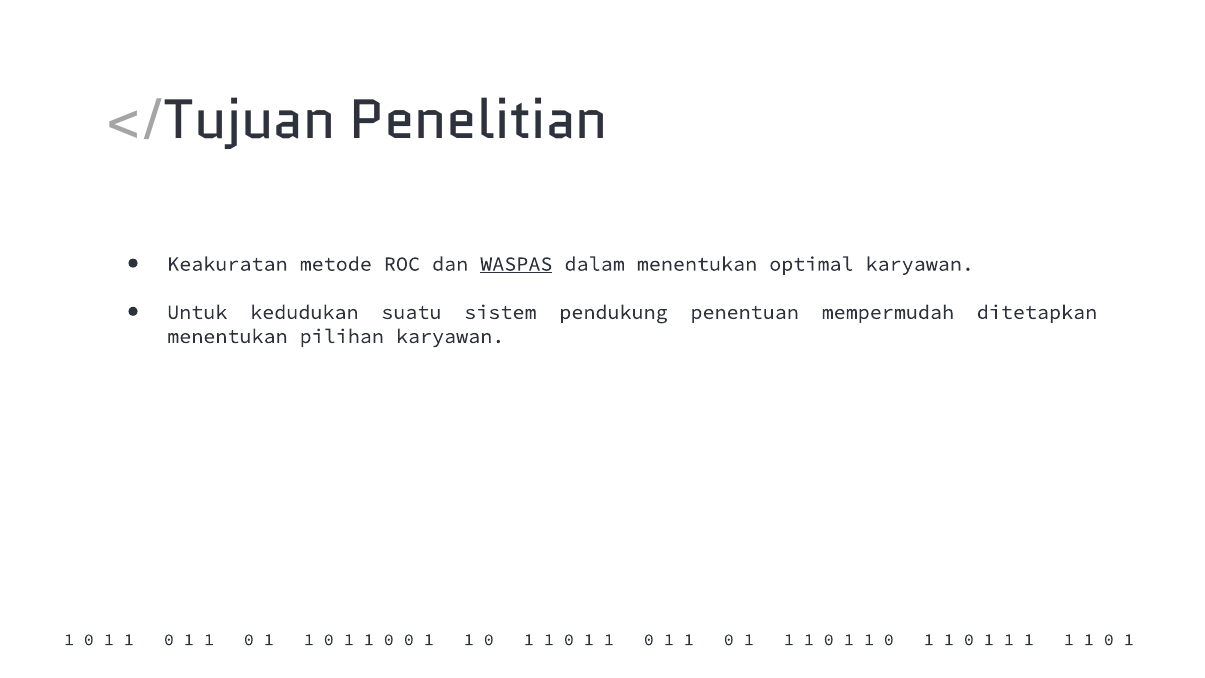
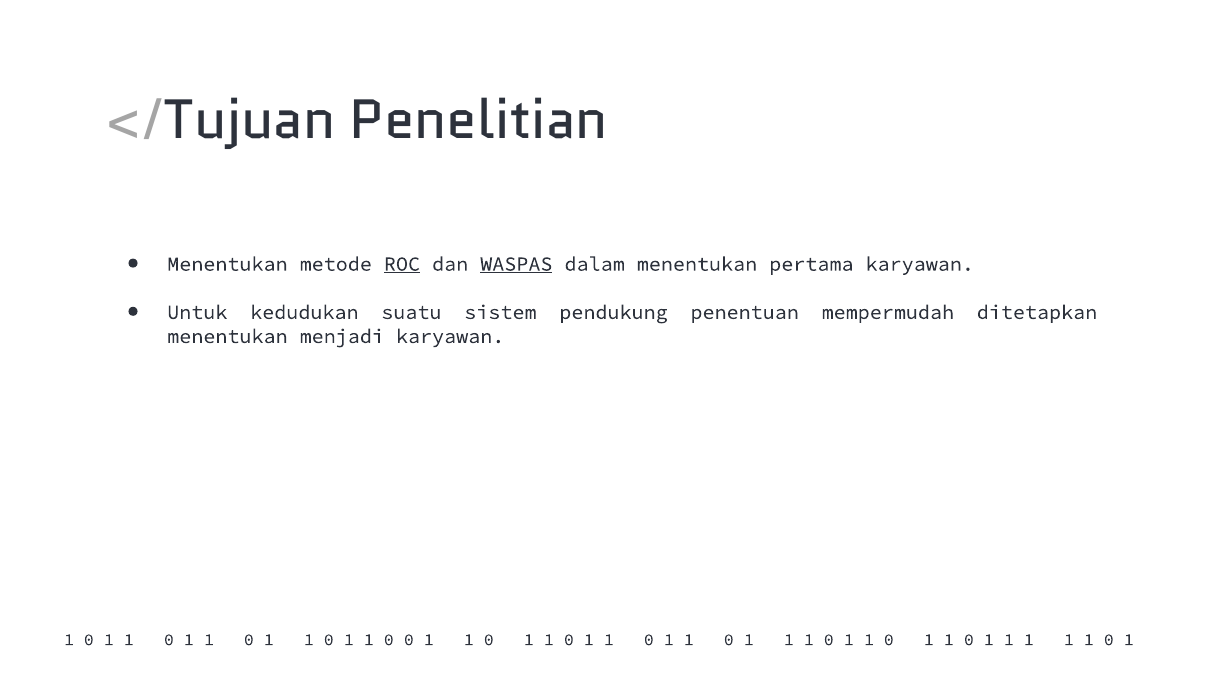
Keakuratan: Keakuratan -> Menentukan (227, 264)
ROC underline: none -> present (402, 264)
optimal: optimal -> pertama (811, 264)
pilihan: pilihan -> menjadi (342, 336)
